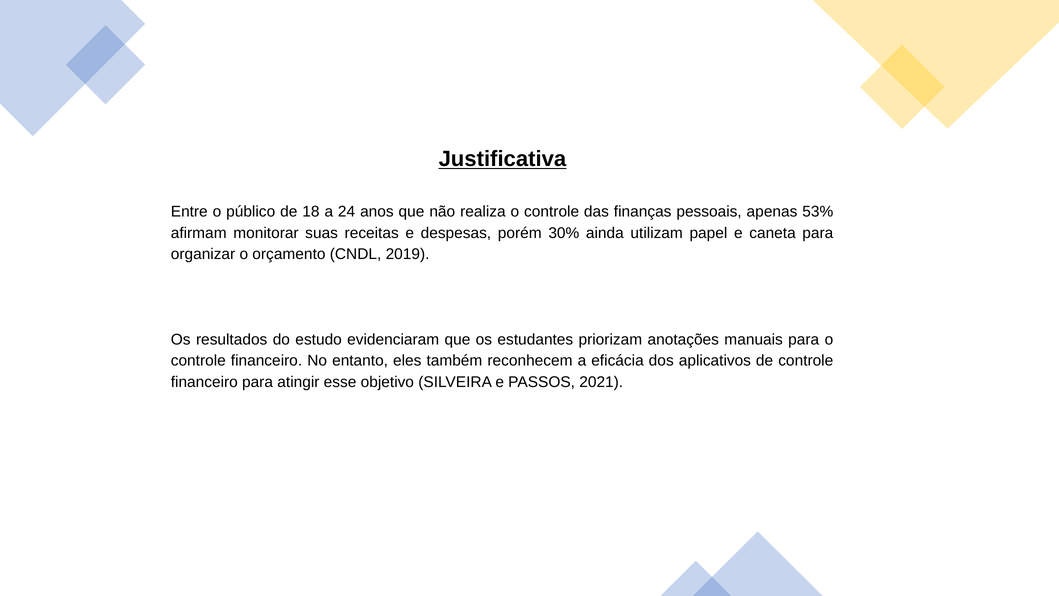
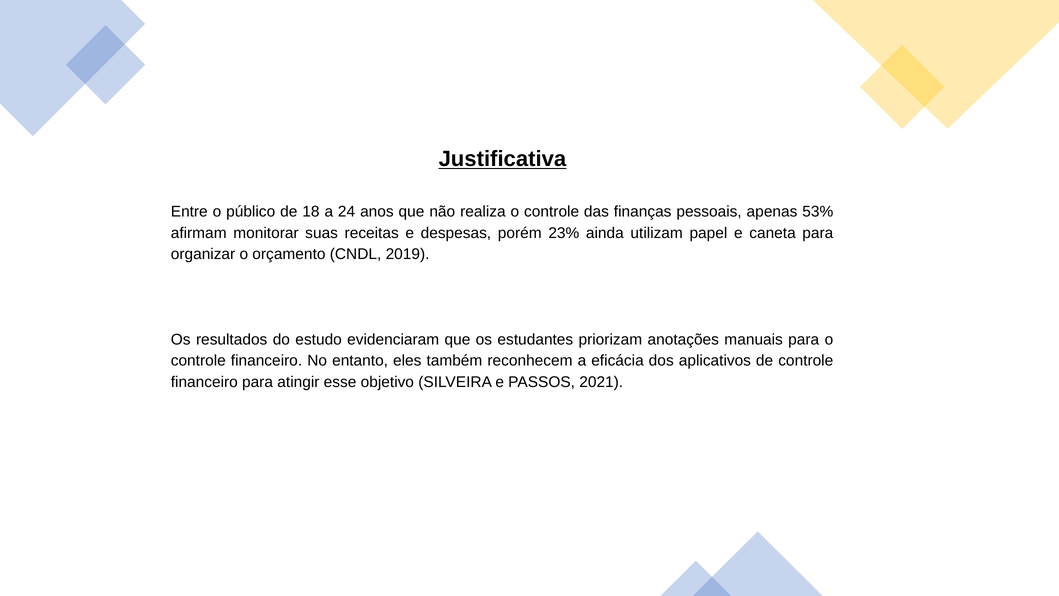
30%: 30% -> 23% (564, 233)
